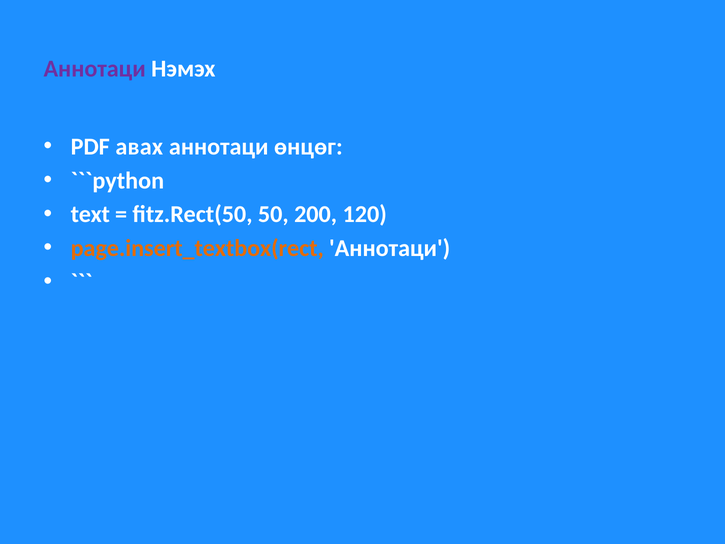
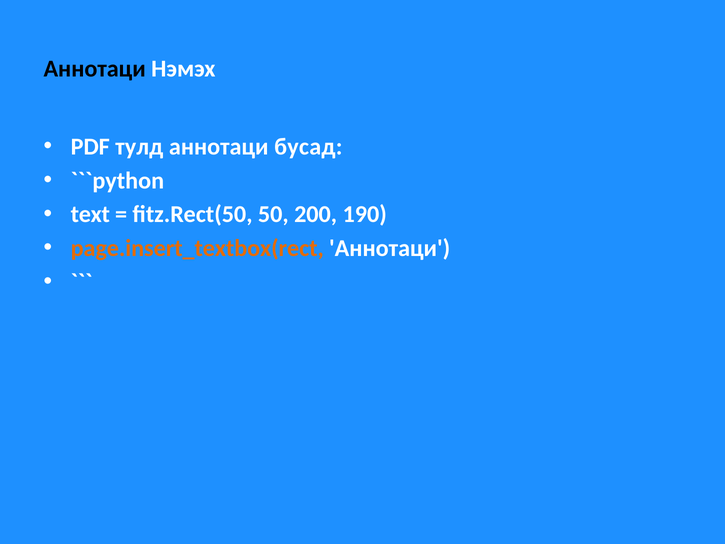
Аннотаци colour: purple -> black (95, 69)
авах: авах -> тулд (139, 147)
өнцөг: өнцөг -> бусад (308, 147)
120: 120 -> 190 (365, 214)
